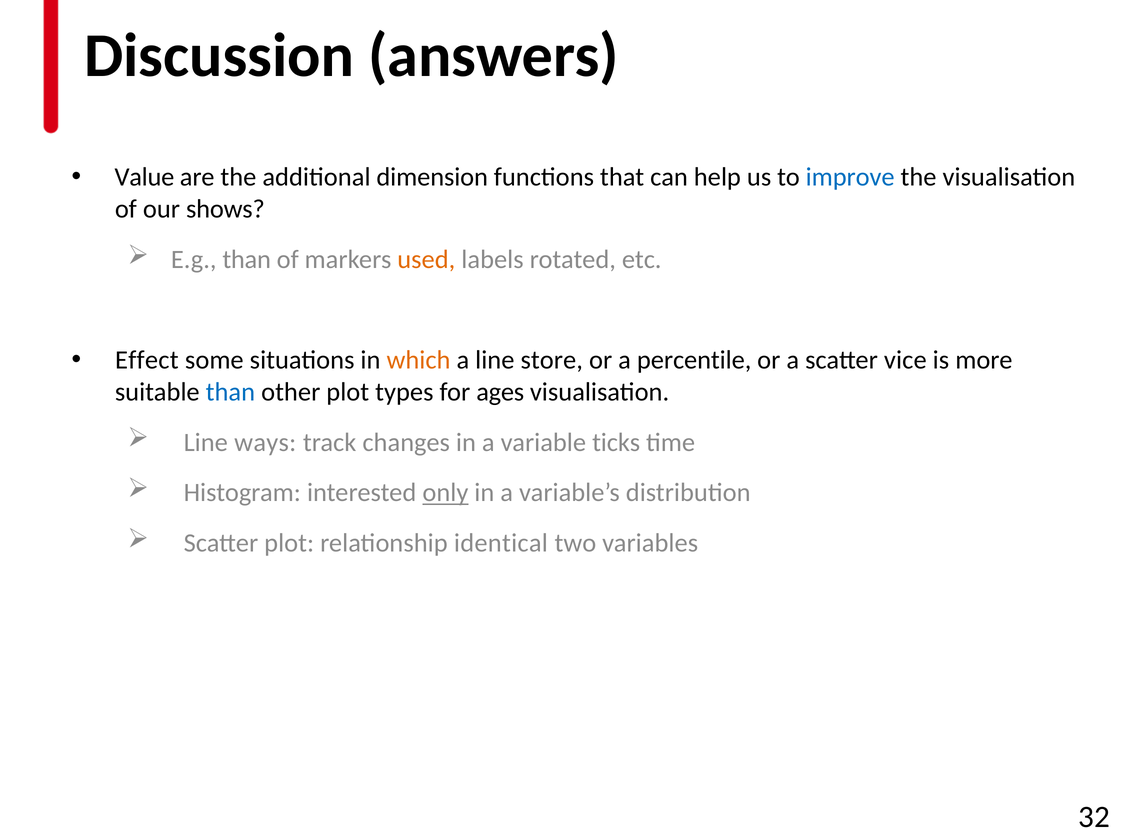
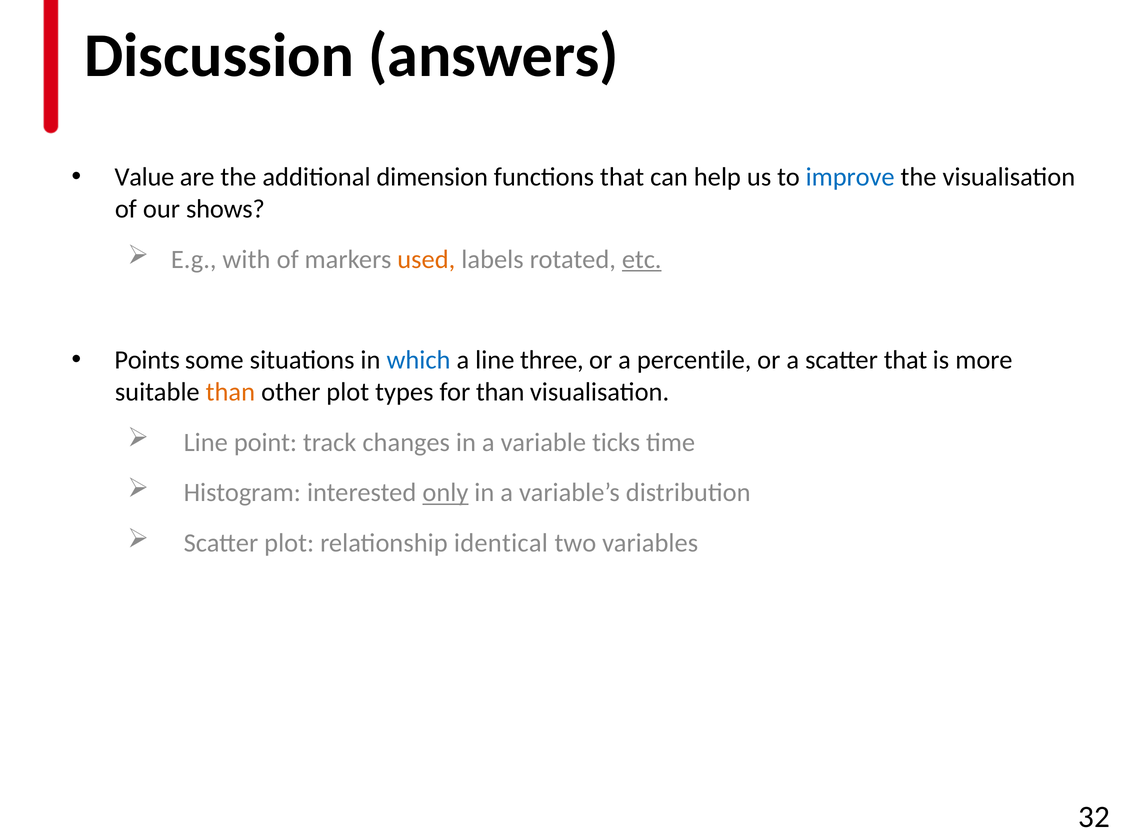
E.g than: than -> with (246, 260)
etc underline: none -> present (642, 260)
Effect: Effect -> Points (147, 360)
which colour: orange -> blue (419, 360)
store: store -> three (552, 360)
scatter vice: vice -> that (906, 360)
than colour: blue -> orange (230, 392)
for ages: ages -> than (500, 392)
ways: ways -> point (265, 443)
